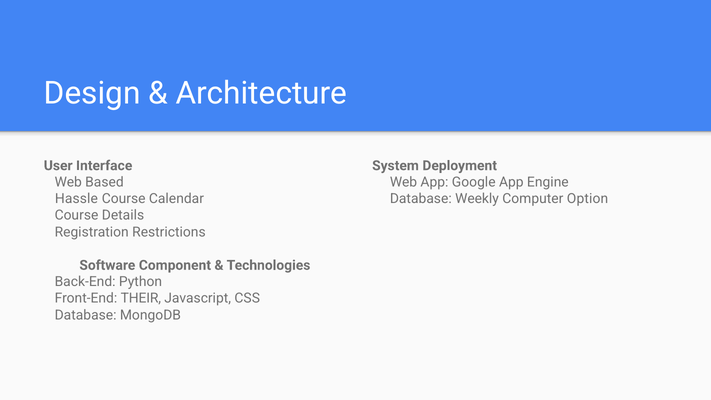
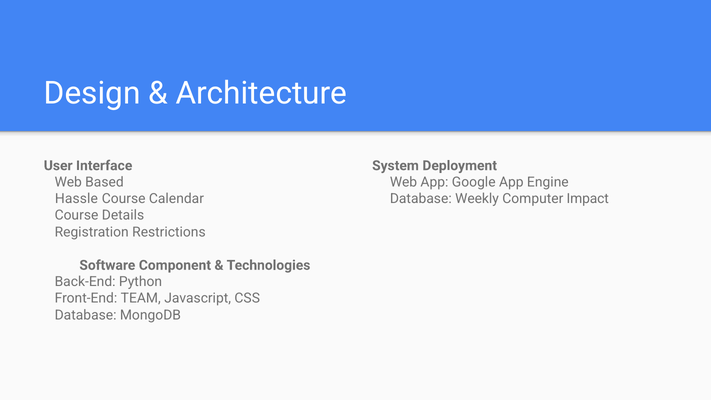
Option: Option -> Impact (588, 199)
THEIR: THEIR -> TEAM (141, 298)
